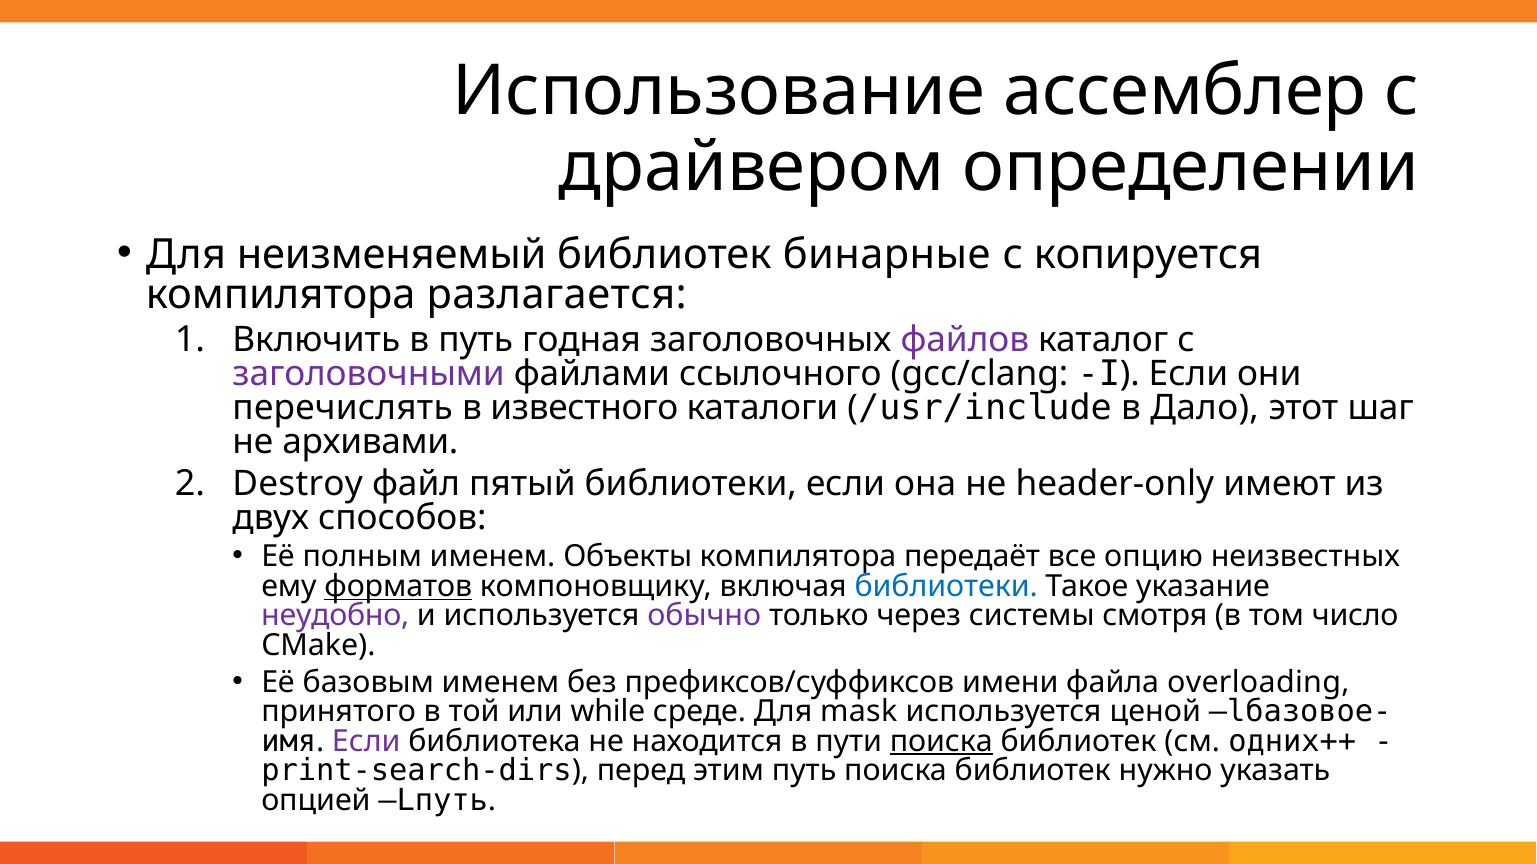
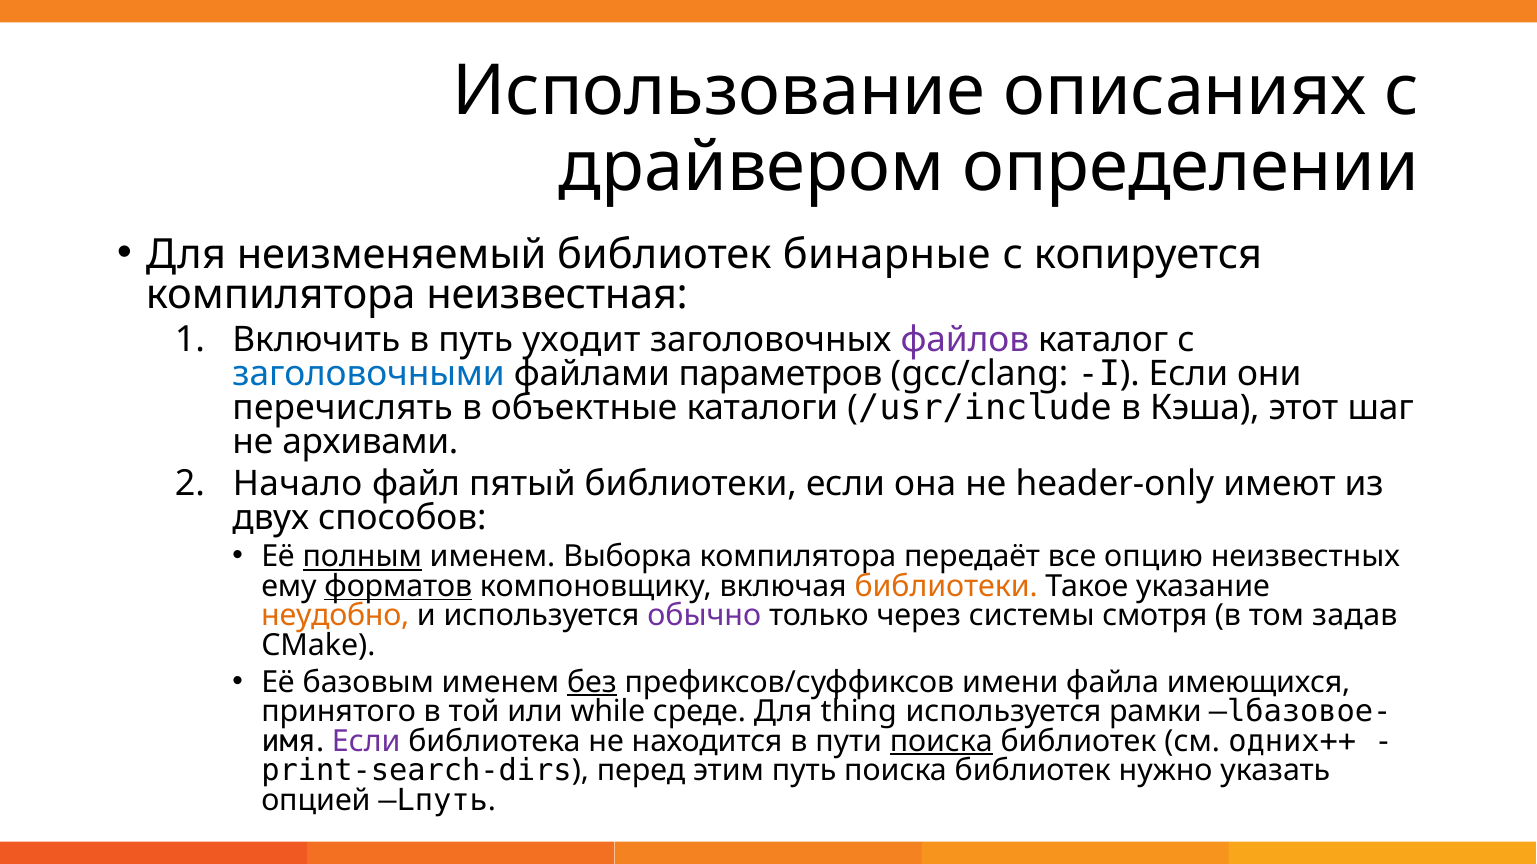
ассемблер: ассемблер -> описаниях (1185, 91)
разлагается: разлагается -> неизвестная (557, 295)
годная: годная -> уходит (581, 340)
заголовочными colour: purple -> blue (369, 374)
ссылочного: ссылочного -> параметров (780, 374)
известного: известного -> объектные (584, 408)
Дало: Дало -> Кэша (1205, 408)
Destroy: Destroy -> Начало (298, 484)
полным underline: none -> present (362, 557)
Объекты: Объекты -> Выборка (628, 557)
библиотеки colour: blue -> orange (946, 587)
неудобно colour: purple -> orange (335, 616)
число: число -> задав (1355, 616)
без underline: none -> present (592, 683)
overloading: overloading -> имеющихся (1259, 683)
mask: mask -> thing (859, 712)
ценой: ценой -> рамки (1156, 712)
